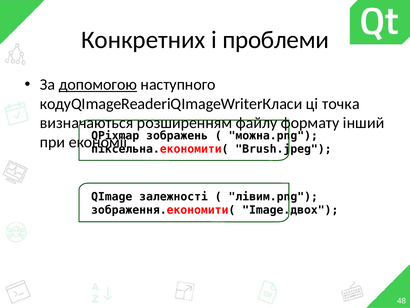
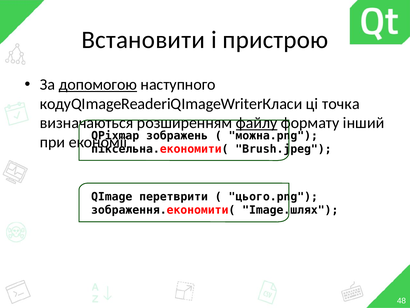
Конкретних: Конкретних -> Встановити (143, 40)
проблеми: проблеми -> пристрою (275, 40)
файлу underline: none -> present (257, 123)
залежності: залежності -> перетврити (174, 197)
лівим.png: лівим.png -> цього.png (273, 197)
Image.двох: Image.двох -> Image.шлях (290, 210)
